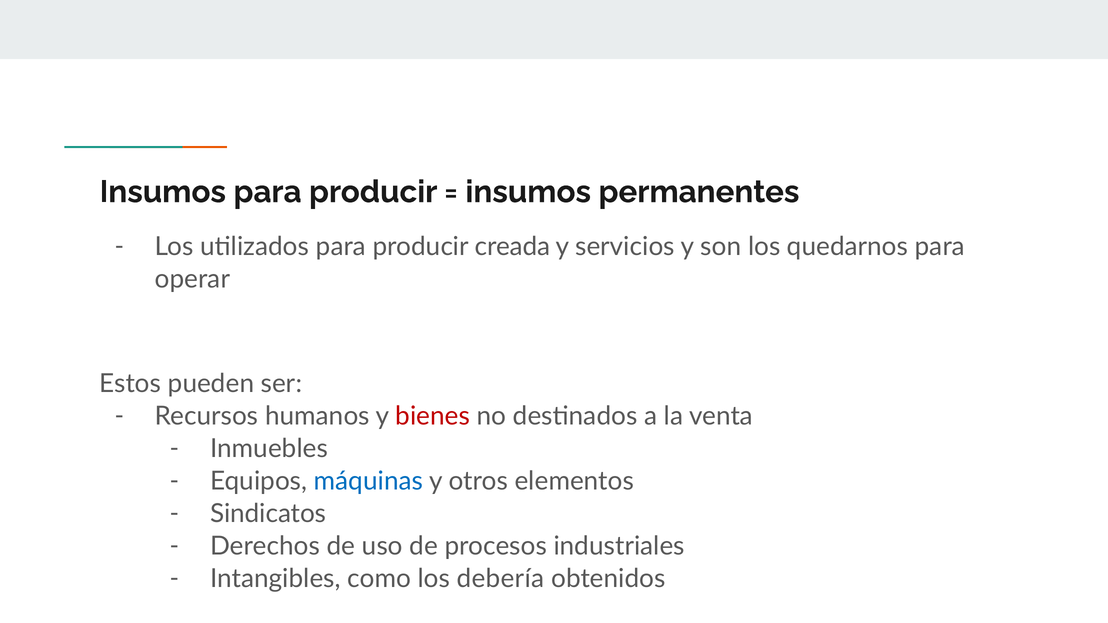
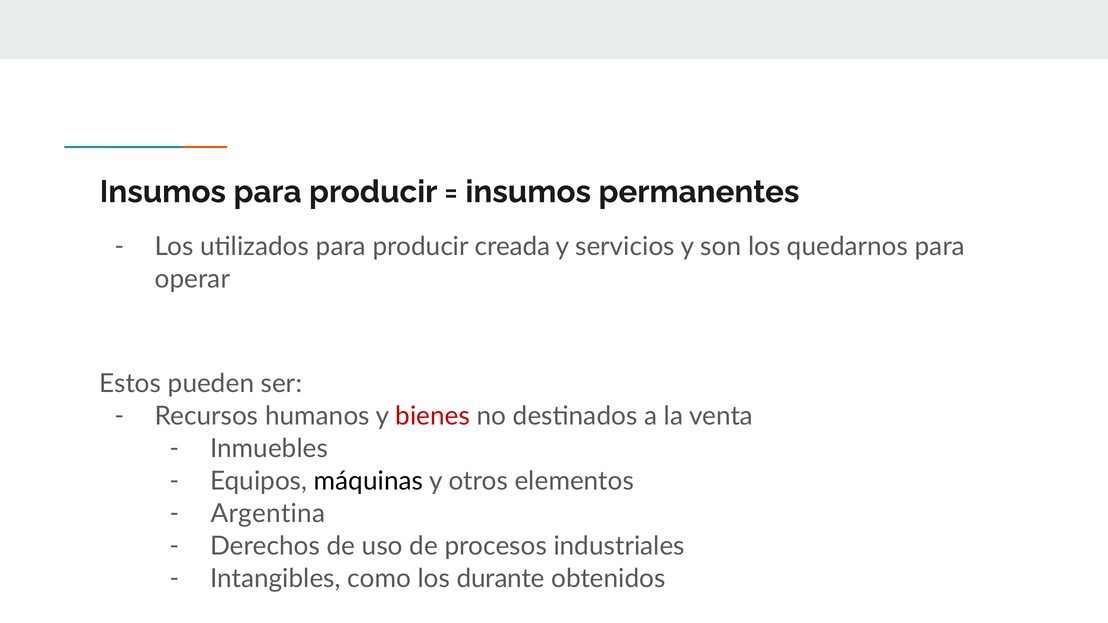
máquinas colour: blue -> black (368, 481)
Sindicatos: Sindicatos -> Argentina (268, 514)
debería: debería -> durante (501, 579)
